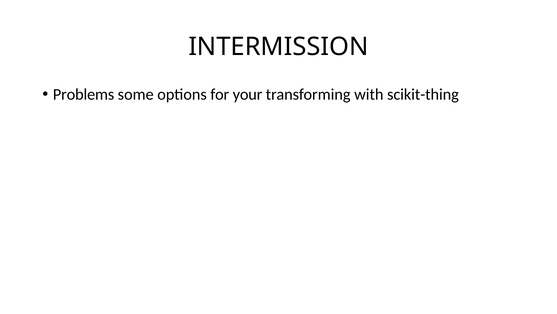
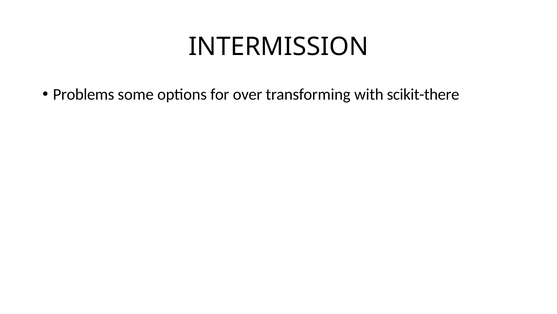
your: your -> over (248, 94)
scikit-thing: scikit-thing -> scikit-there (423, 94)
